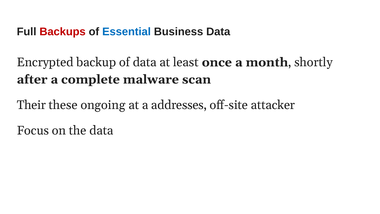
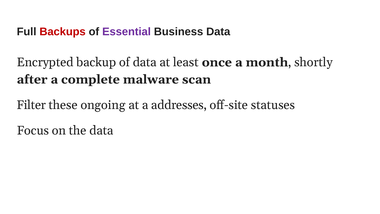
Essential colour: blue -> purple (127, 32)
Their: Their -> Filter (31, 105)
attacker: attacker -> statuses (273, 105)
